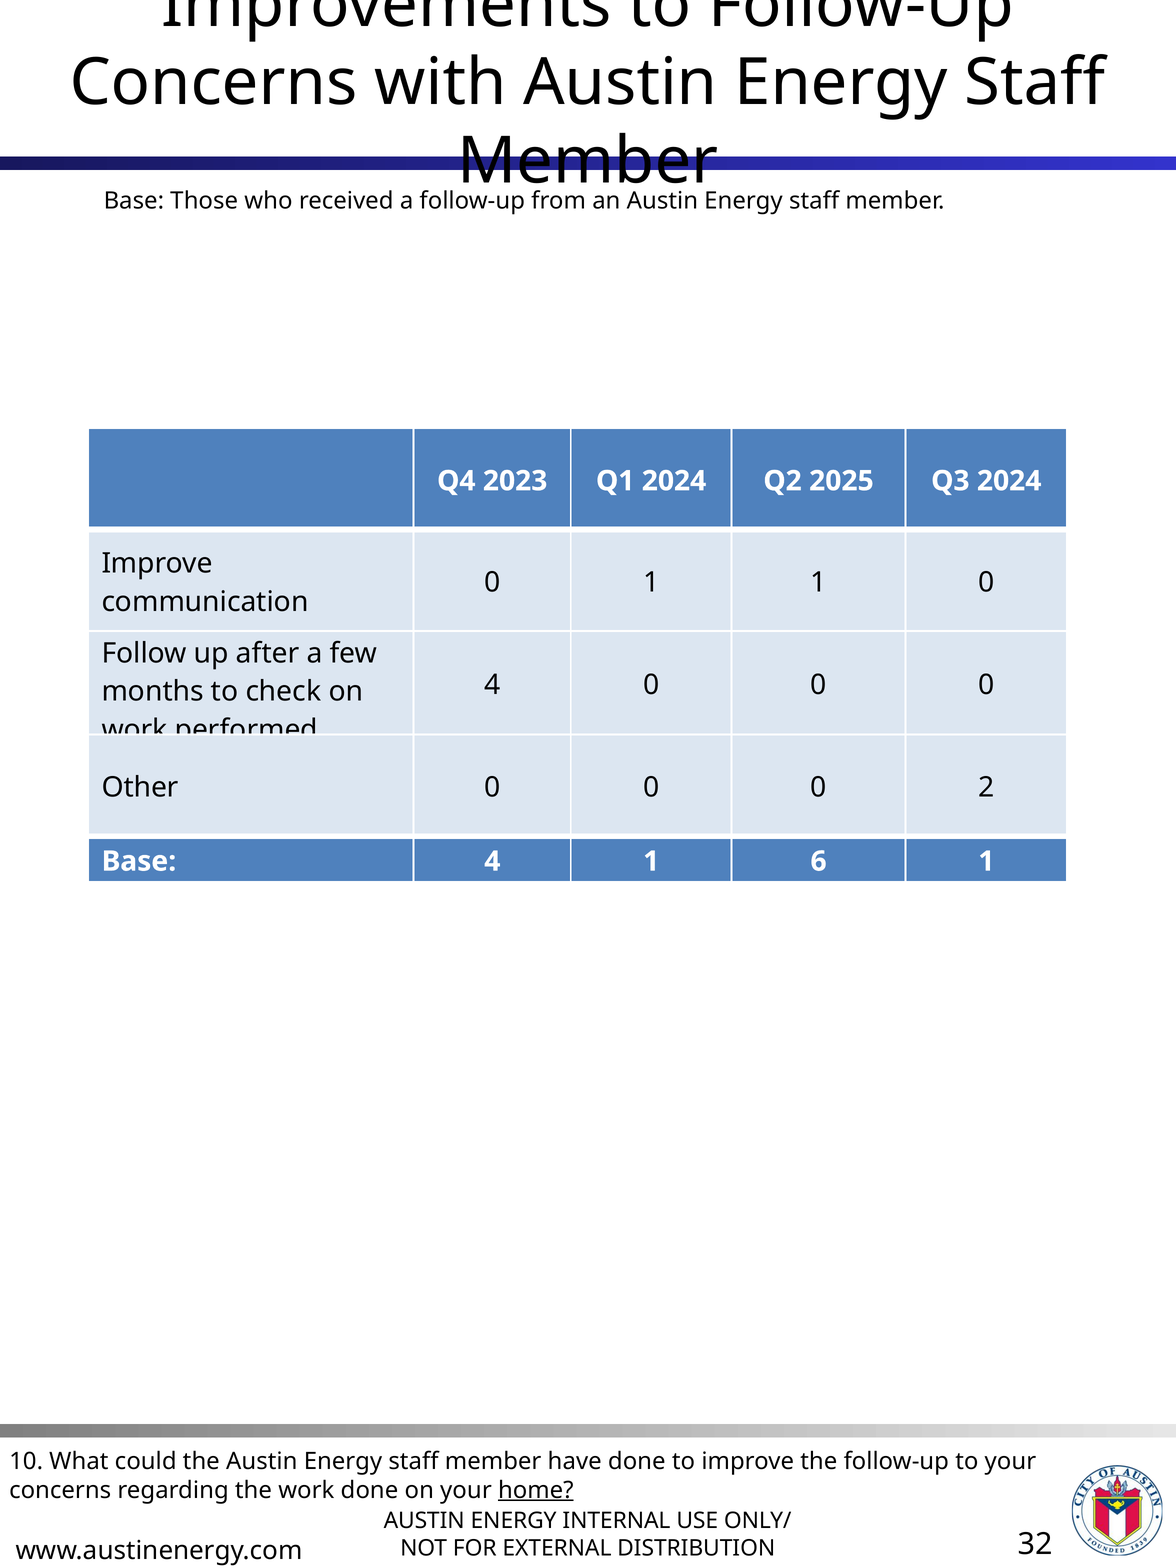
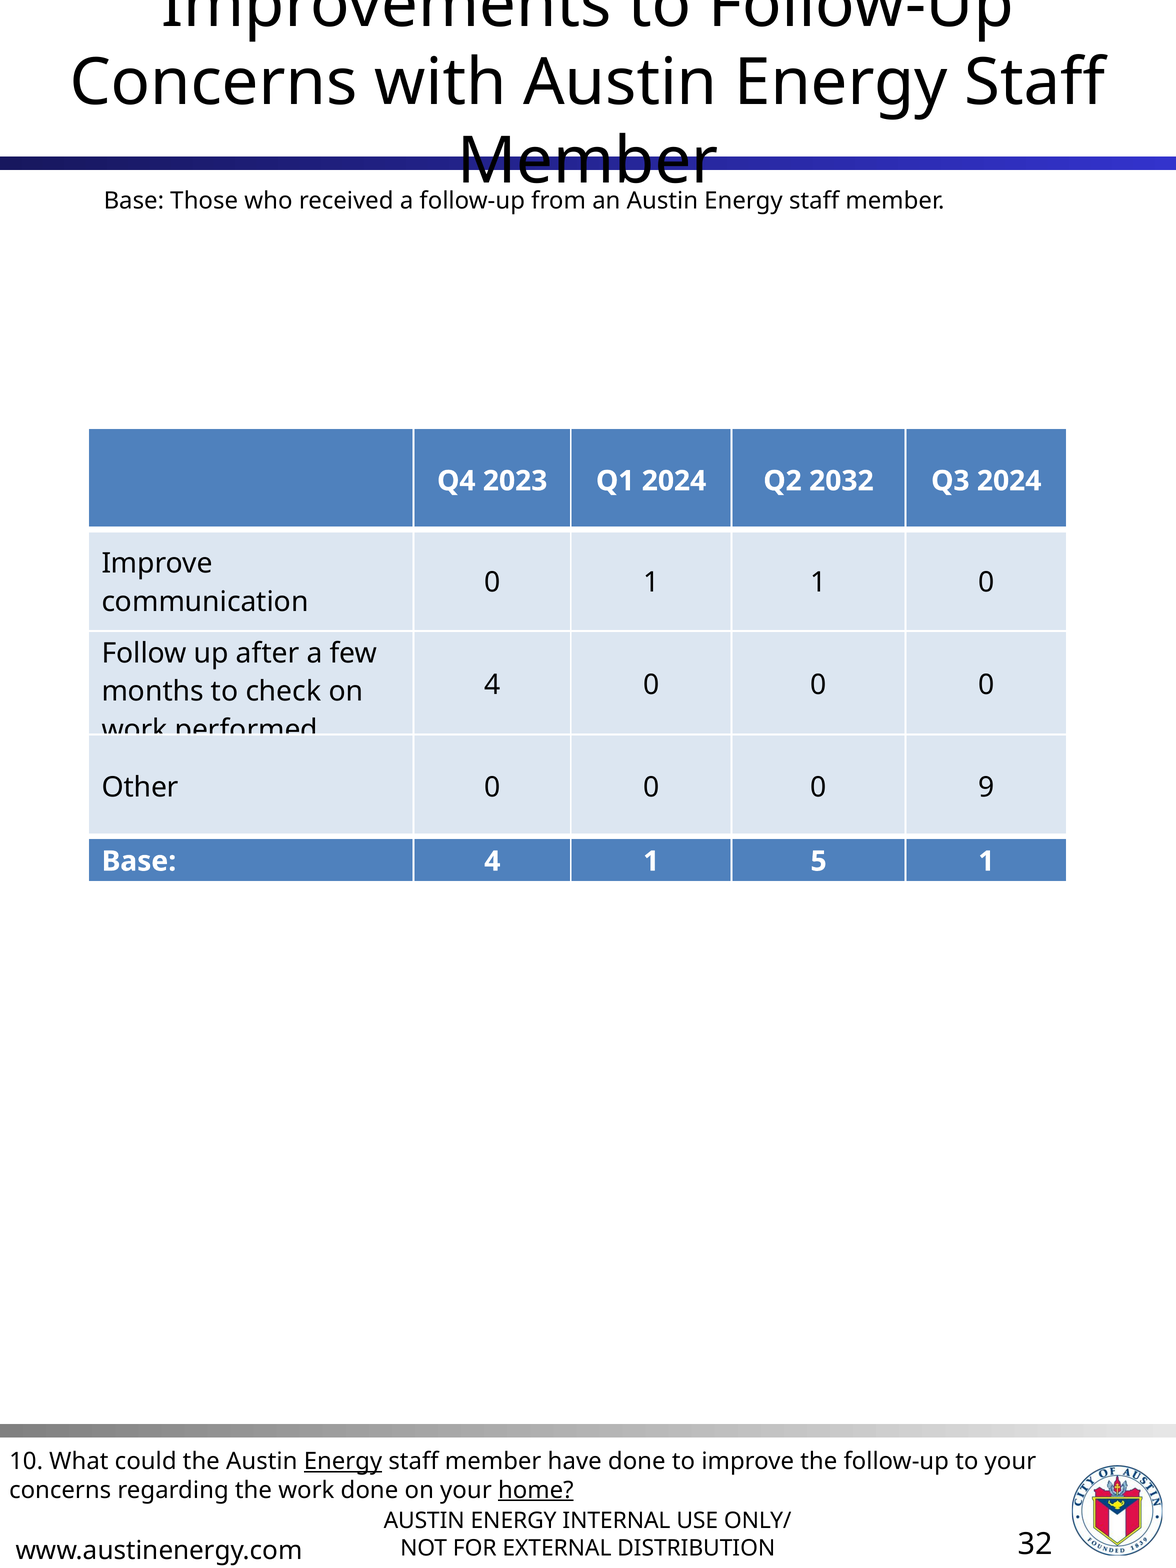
2025: 2025 -> 2032 (841, 481)
2: 2 -> 9 (986, 788)
6: 6 -> 5 (819, 861)
Energy underline: none -> present (343, 1461)
